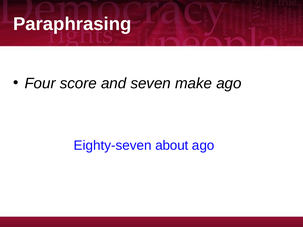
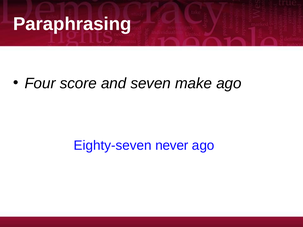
about: about -> never (172, 146)
